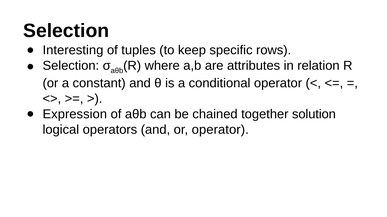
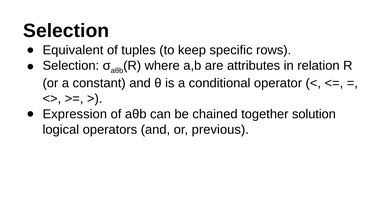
Interesting: Interesting -> Equivalent (73, 50)
or operator: operator -> previous (220, 130)
